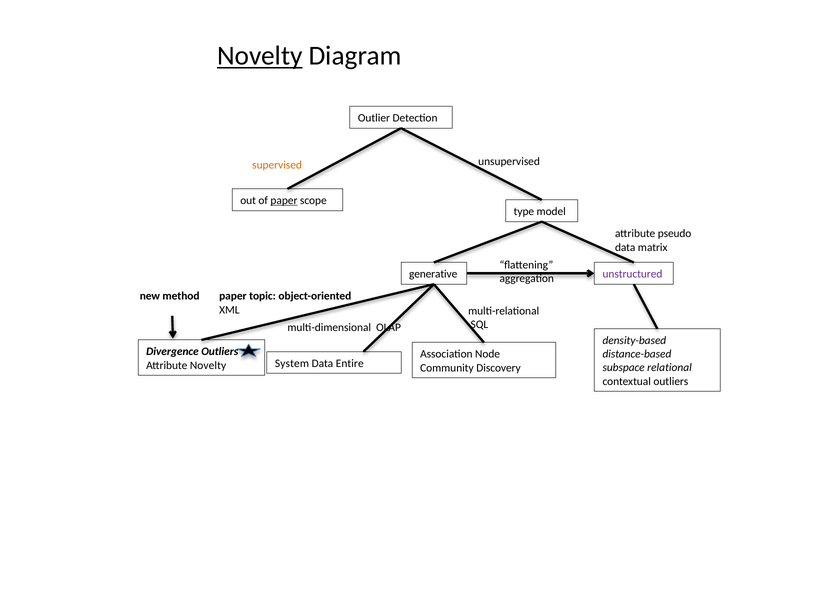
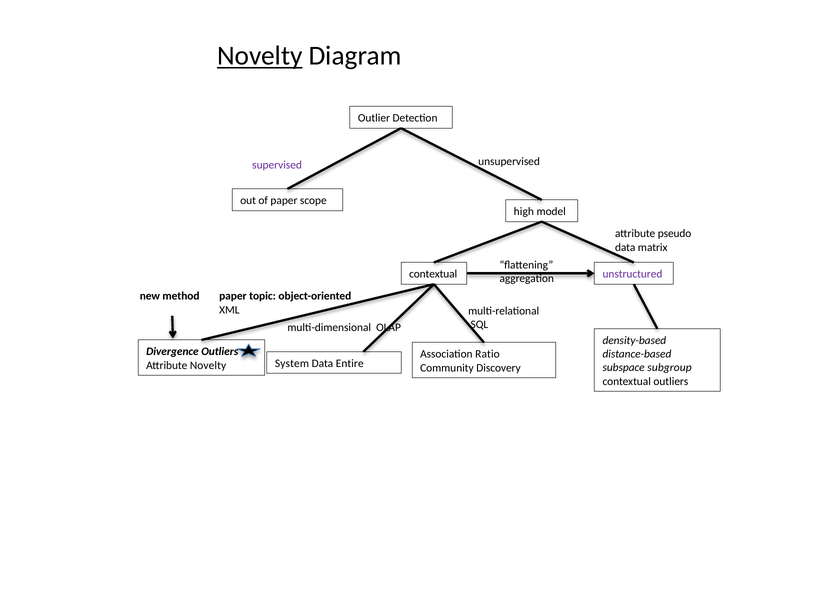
supervised colour: orange -> purple (277, 165)
paper underline: present -> none (284, 200)
type: type -> high (524, 212)
generative: generative -> contextual (433, 274)
Node: Node -> Ratio (487, 354)
relational: relational -> subgroup (669, 368)
